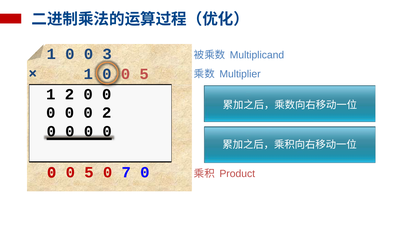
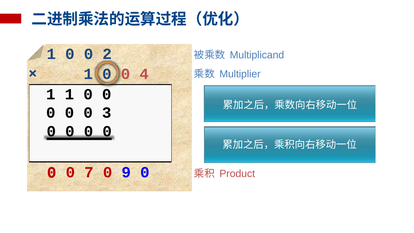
3: 3 -> 2 (107, 54)
5: 5 -> 4 (144, 74)
1 2: 2 -> 1 (69, 94)
0 2: 2 -> 3 (107, 113)
5: 5 -> 7 (89, 172)
7: 7 -> 9 (126, 172)
